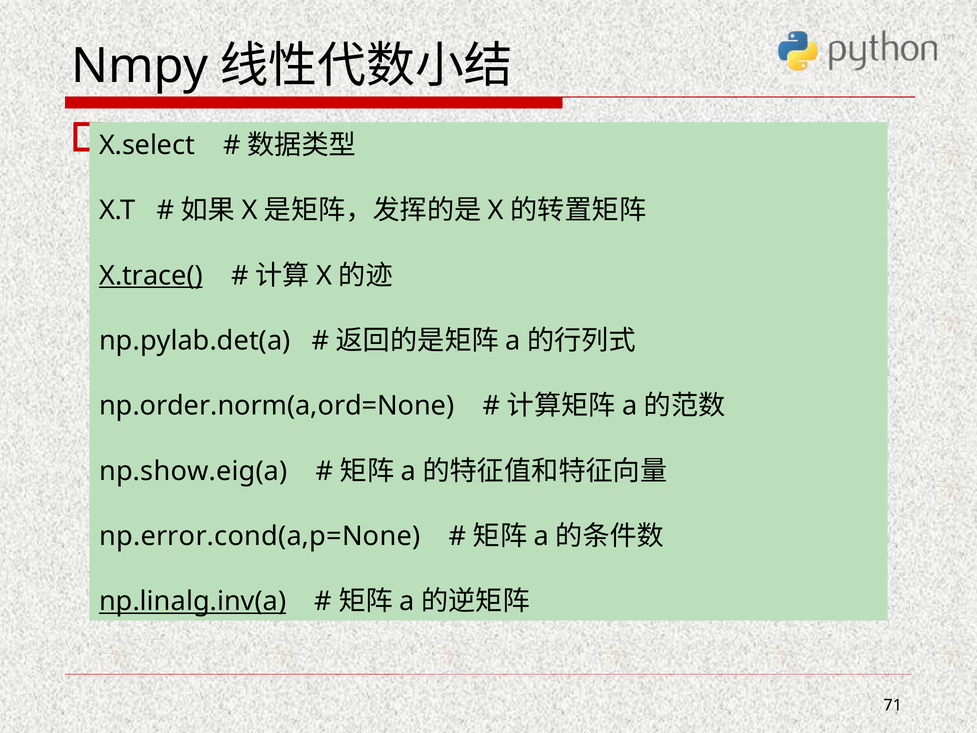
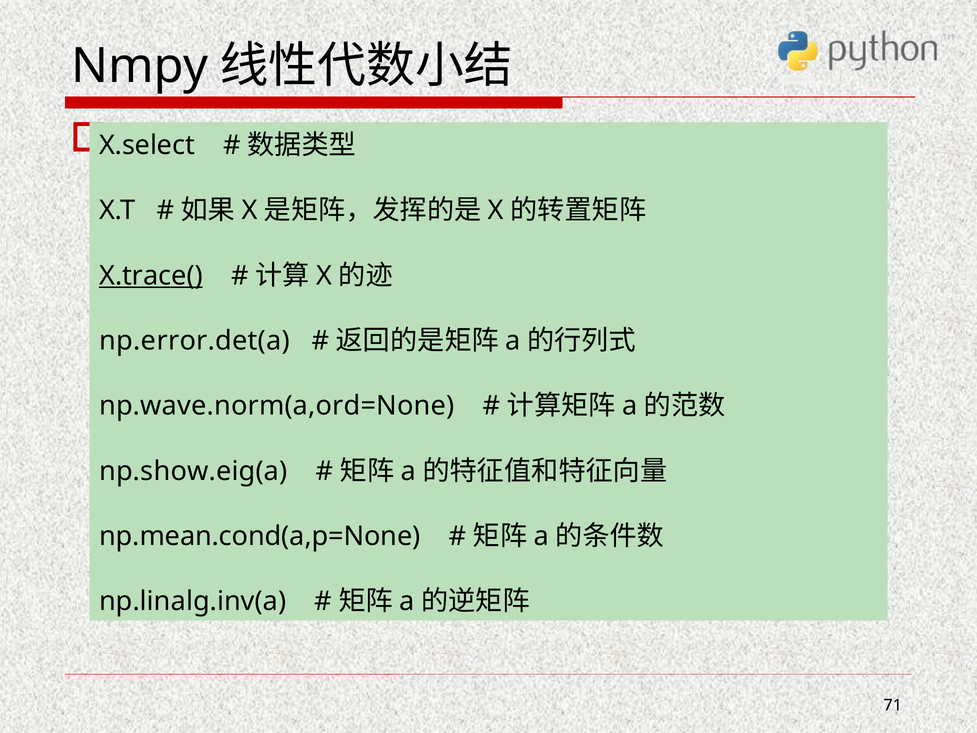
np.pylab.det(a: np.pylab.det(a -> np.error.det(a (195, 341)
np.order.norm(a,ord=None: np.order.norm(a,ord=None -> np.wave.norm(a,ord=None (277, 406)
np.error.cond(a,p=None: np.error.cond(a,p=None -> np.mean.cond(a,p=None (260, 536)
np.linalg.inv(a underline: present -> none (193, 601)
